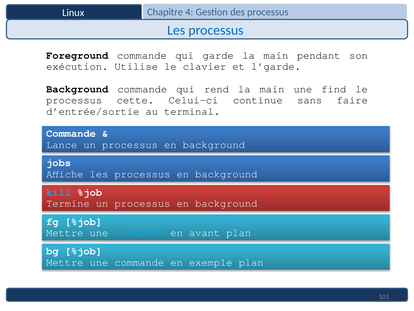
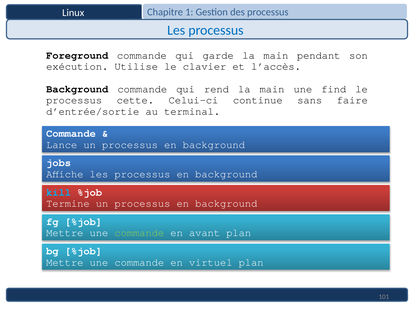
4: 4 -> 1 (189, 12)
l’garde: l’garde -> l’accès (276, 66)
commande colour: light blue -> light green (139, 232)
exemple: exemple -> virtuel (211, 262)
